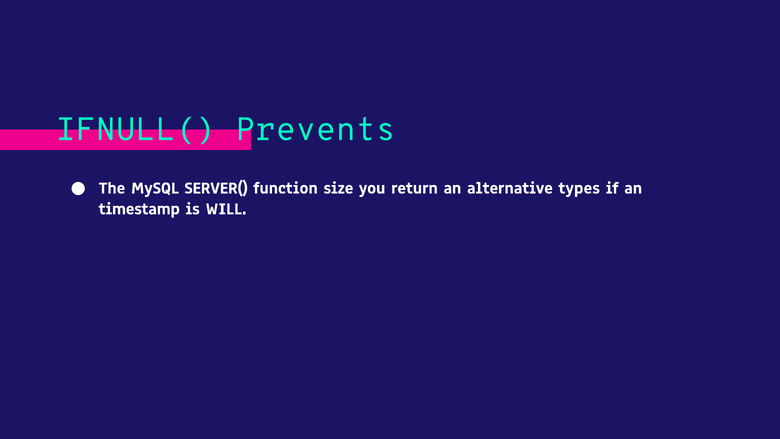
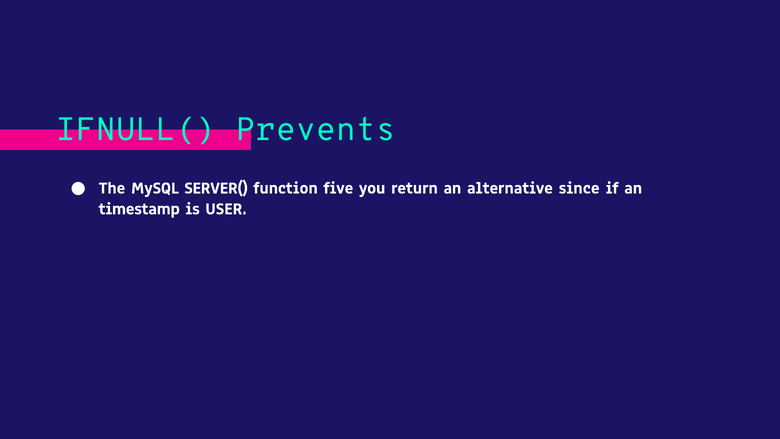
size: size -> five (338, 188)
types: types -> since (579, 188)
WILL: WILL -> USER (226, 209)
